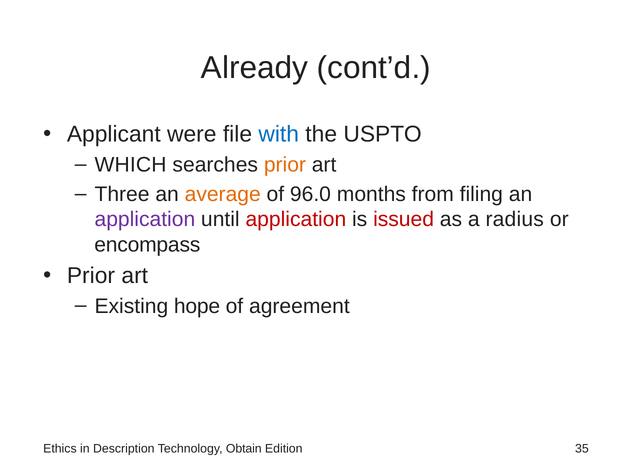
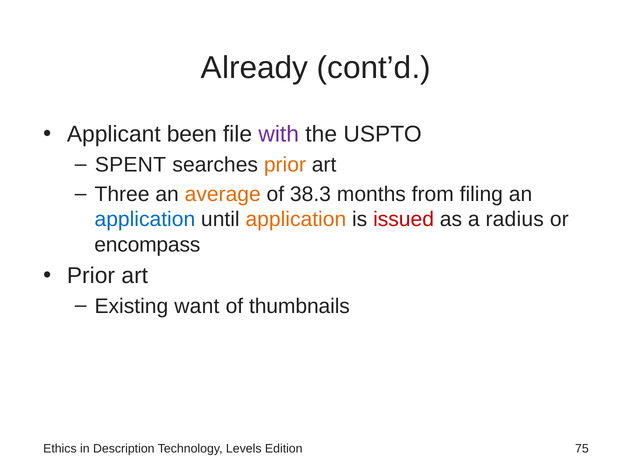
were: were -> been (192, 134)
with colour: blue -> purple (279, 134)
WHICH: WHICH -> SPENT (130, 165)
96.0: 96.0 -> 38.3 (310, 194)
application colour: purple -> blue (145, 219)
application colour: red -> orange (296, 219)
hope: hope -> want (197, 306)
agreement: agreement -> thumbnails (299, 306)
Obtain: Obtain -> Levels (244, 448)
35: 35 -> 75 (582, 448)
